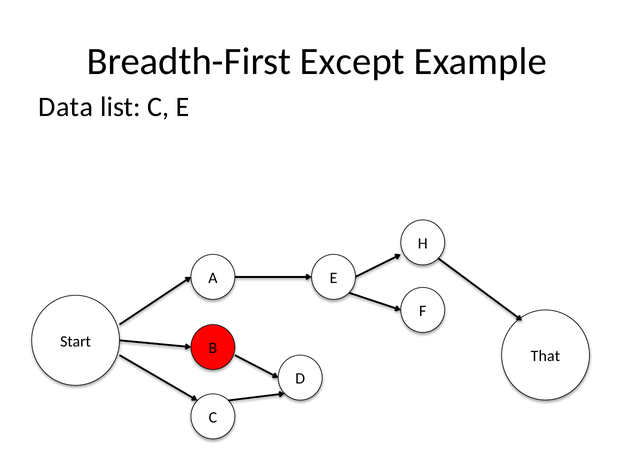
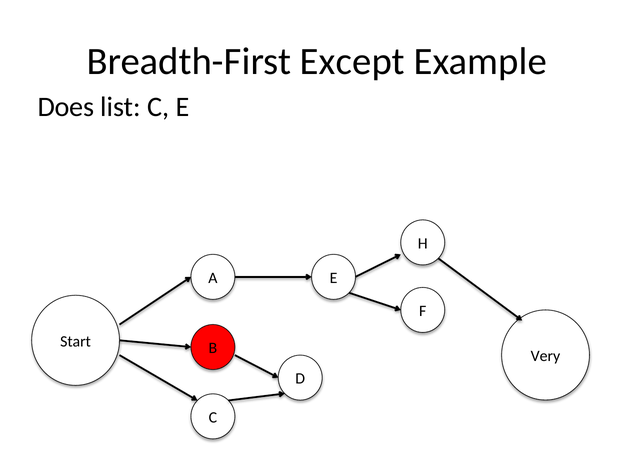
Data: Data -> Does (66, 107)
That: That -> Very (545, 356)
